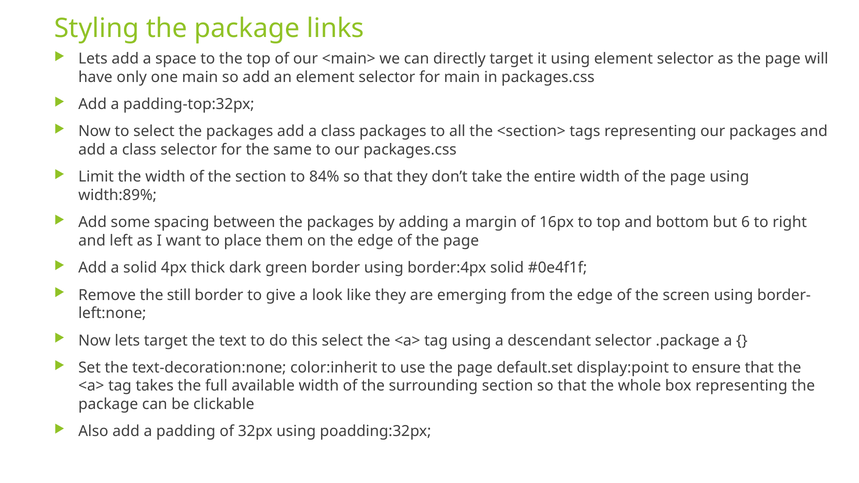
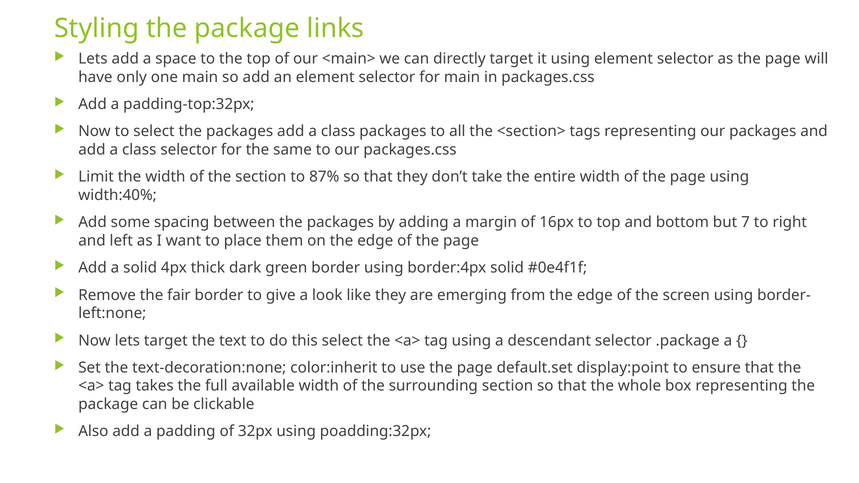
84%: 84% -> 87% (324, 177)
width:89%: width:89% -> width:40% (118, 195)
6: 6 -> 7 (746, 222)
still: still -> fair (179, 295)
